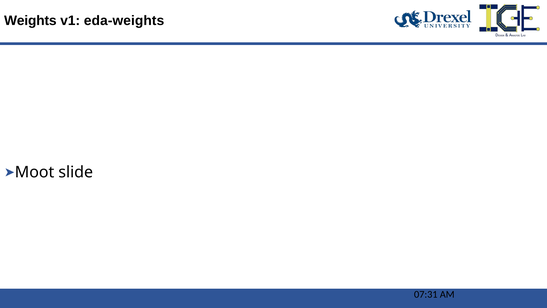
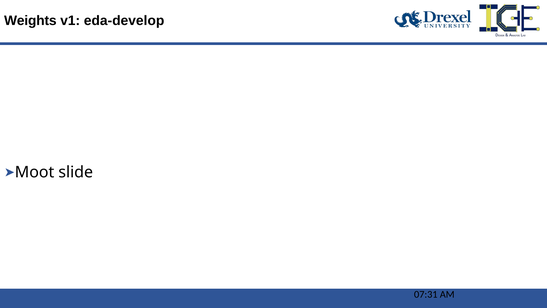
eda-weights: eda-weights -> eda-develop (124, 21)
